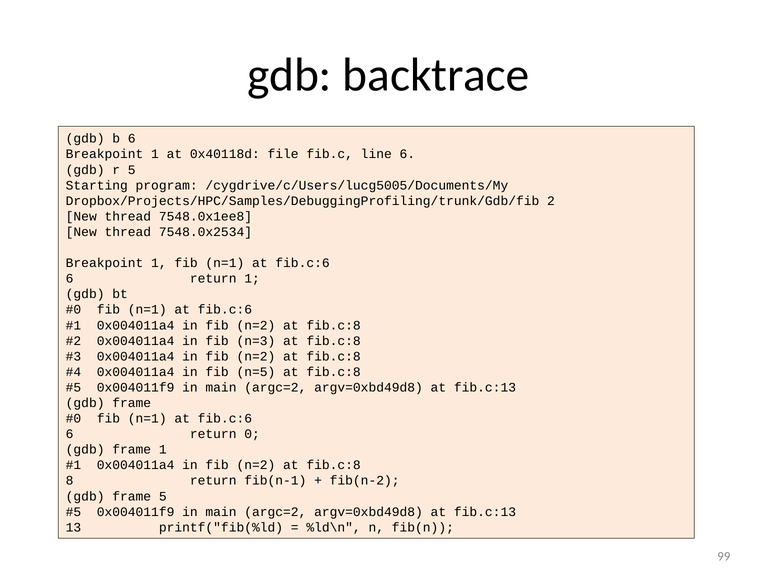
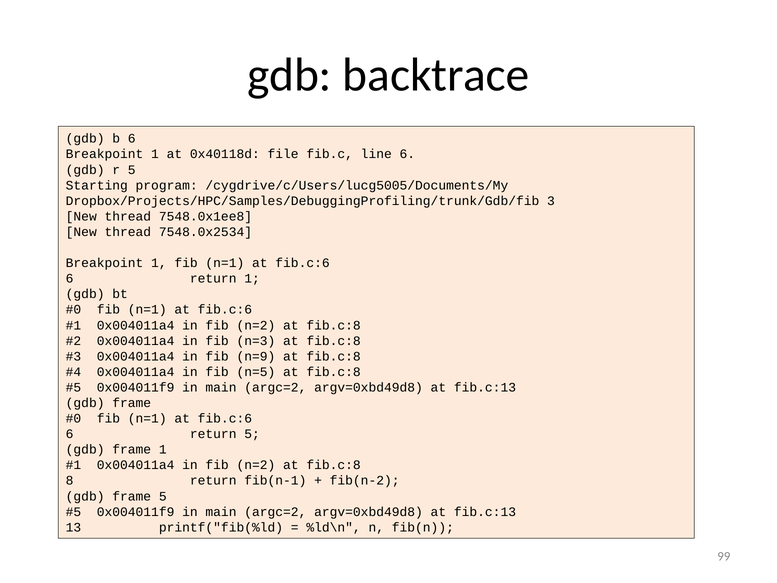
2: 2 -> 3 (551, 201)
n=2: n=2 -> n=9 (256, 356)
return 0: 0 -> 5 (252, 434)
